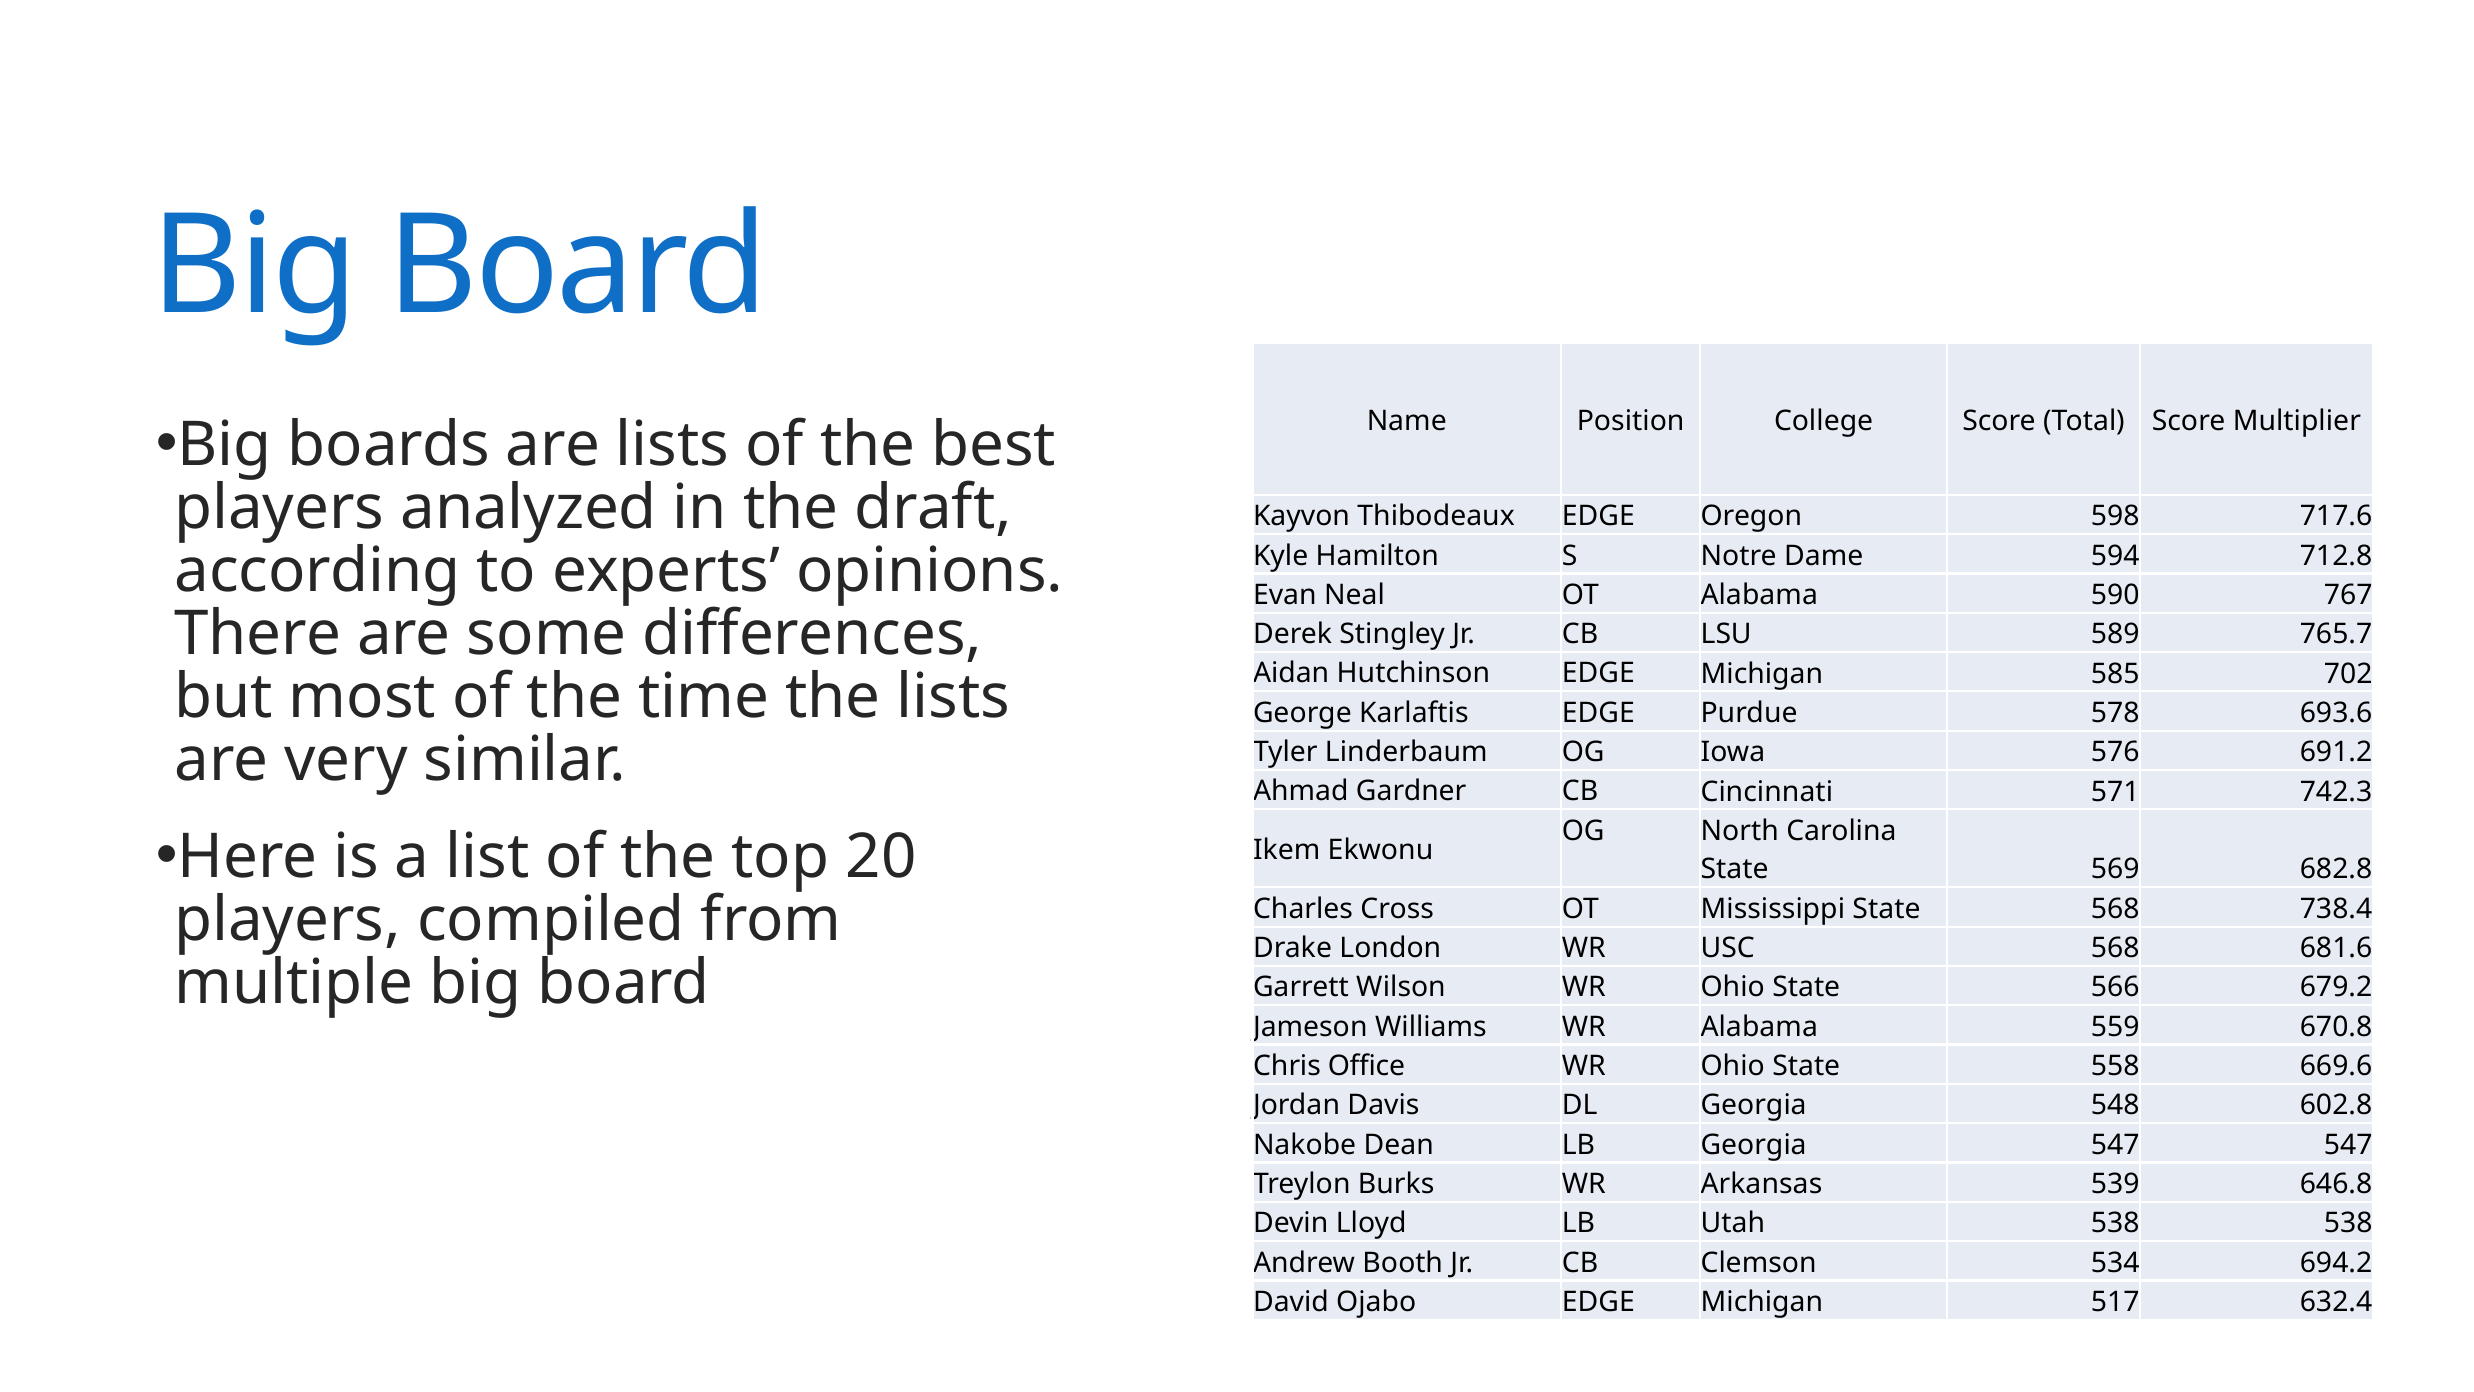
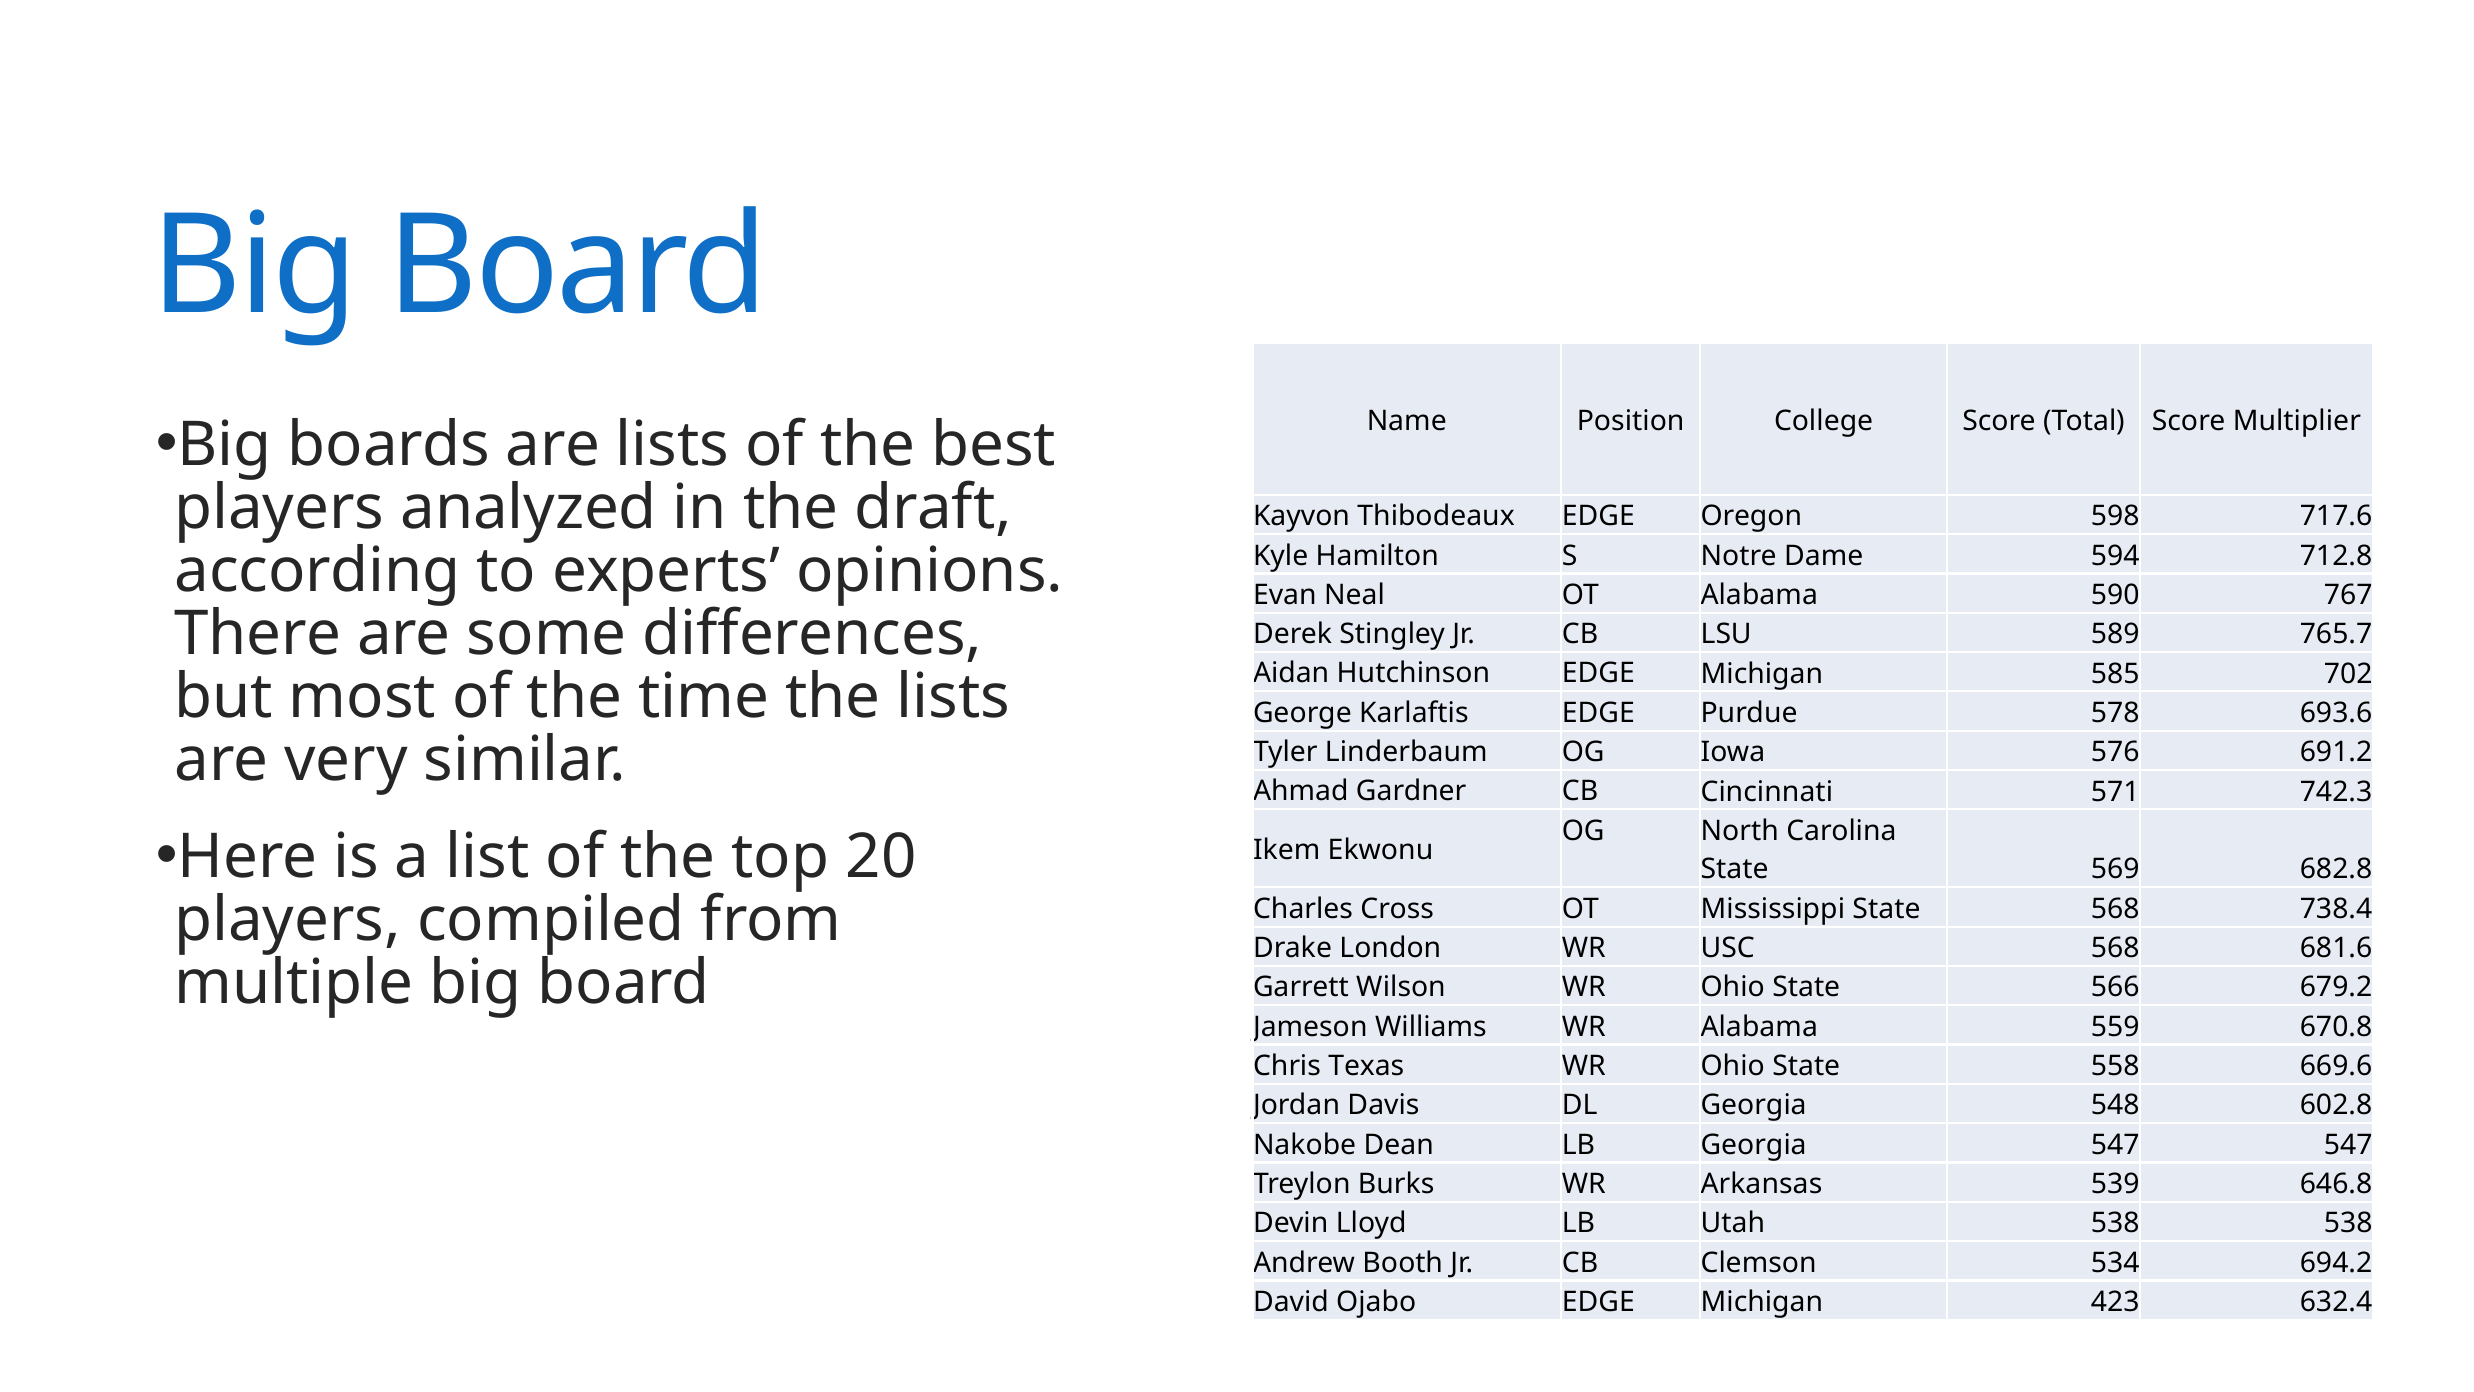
Office: Office -> Texas (1366, 1066)
517: 517 -> 423 (2115, 1302)
